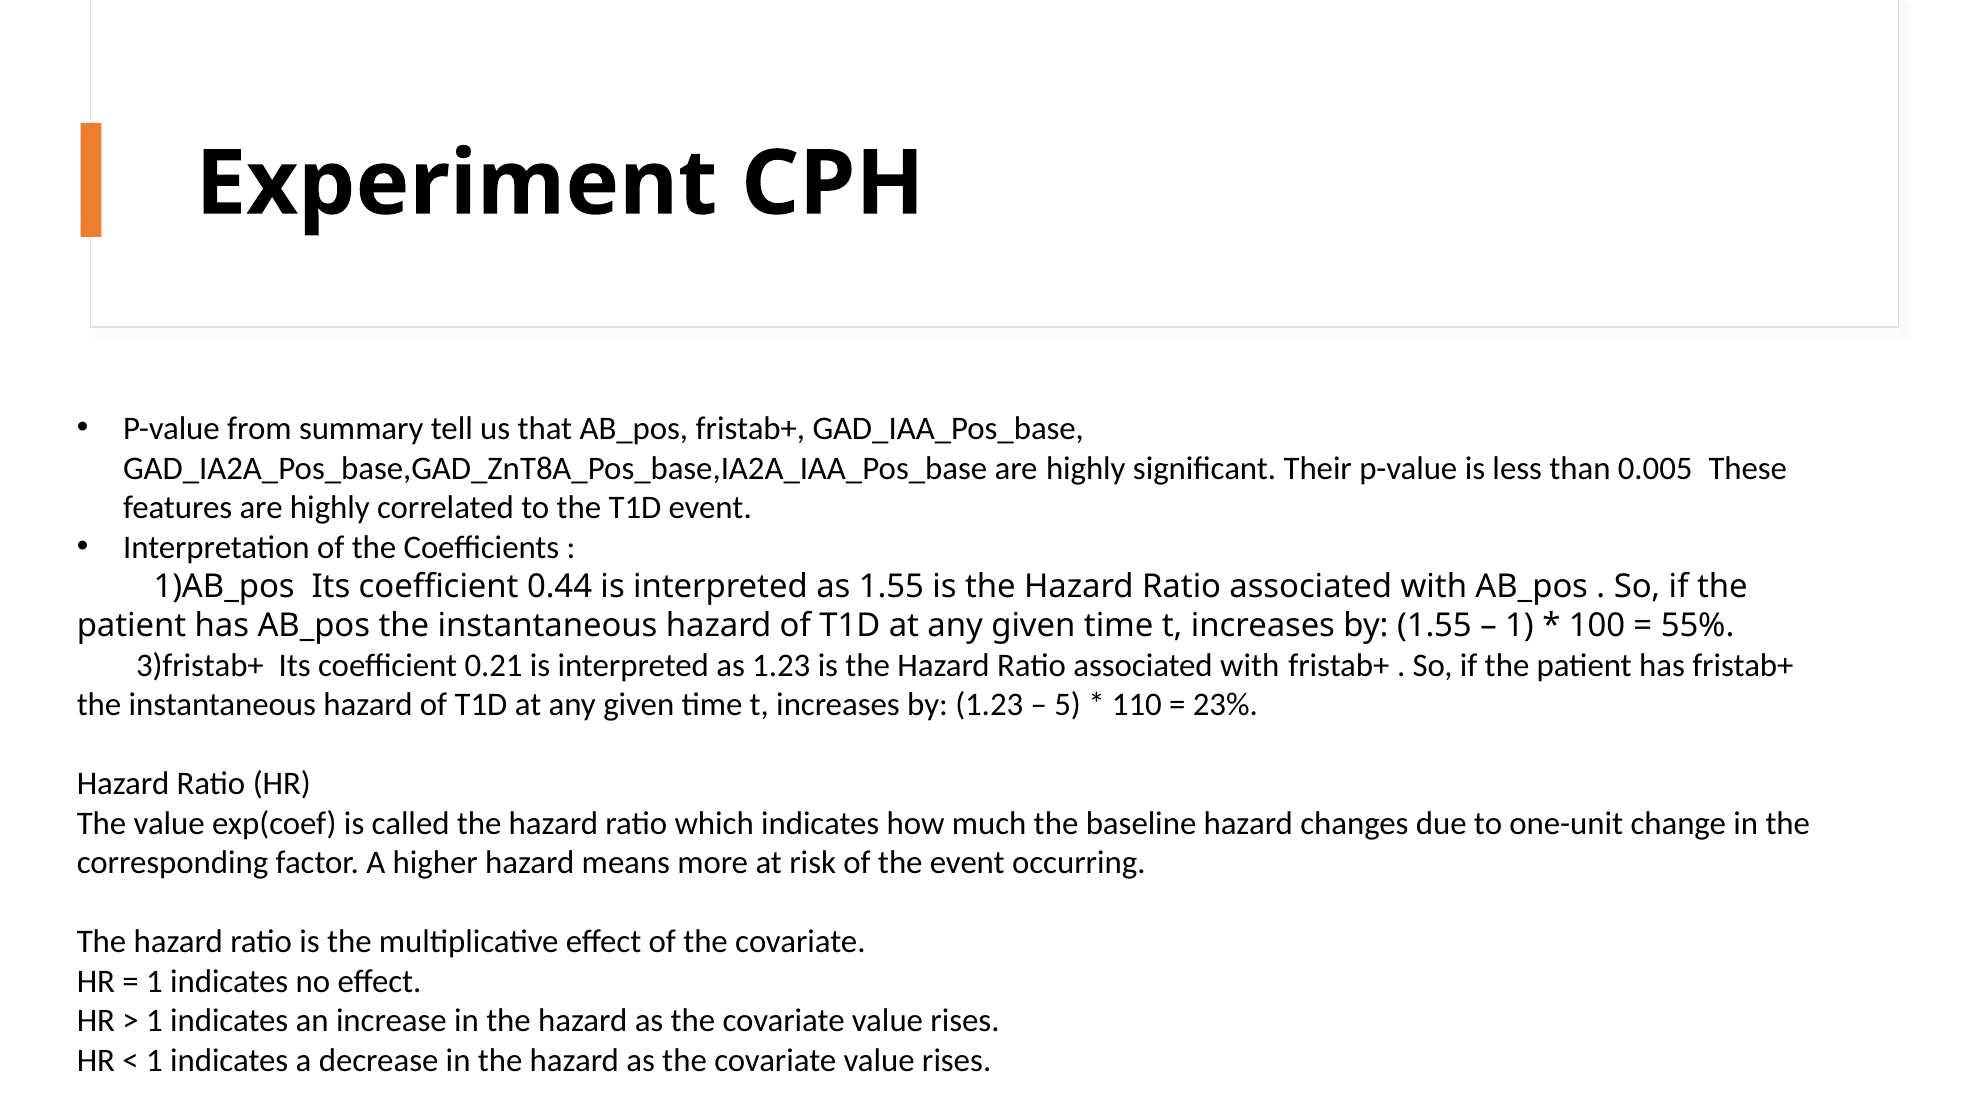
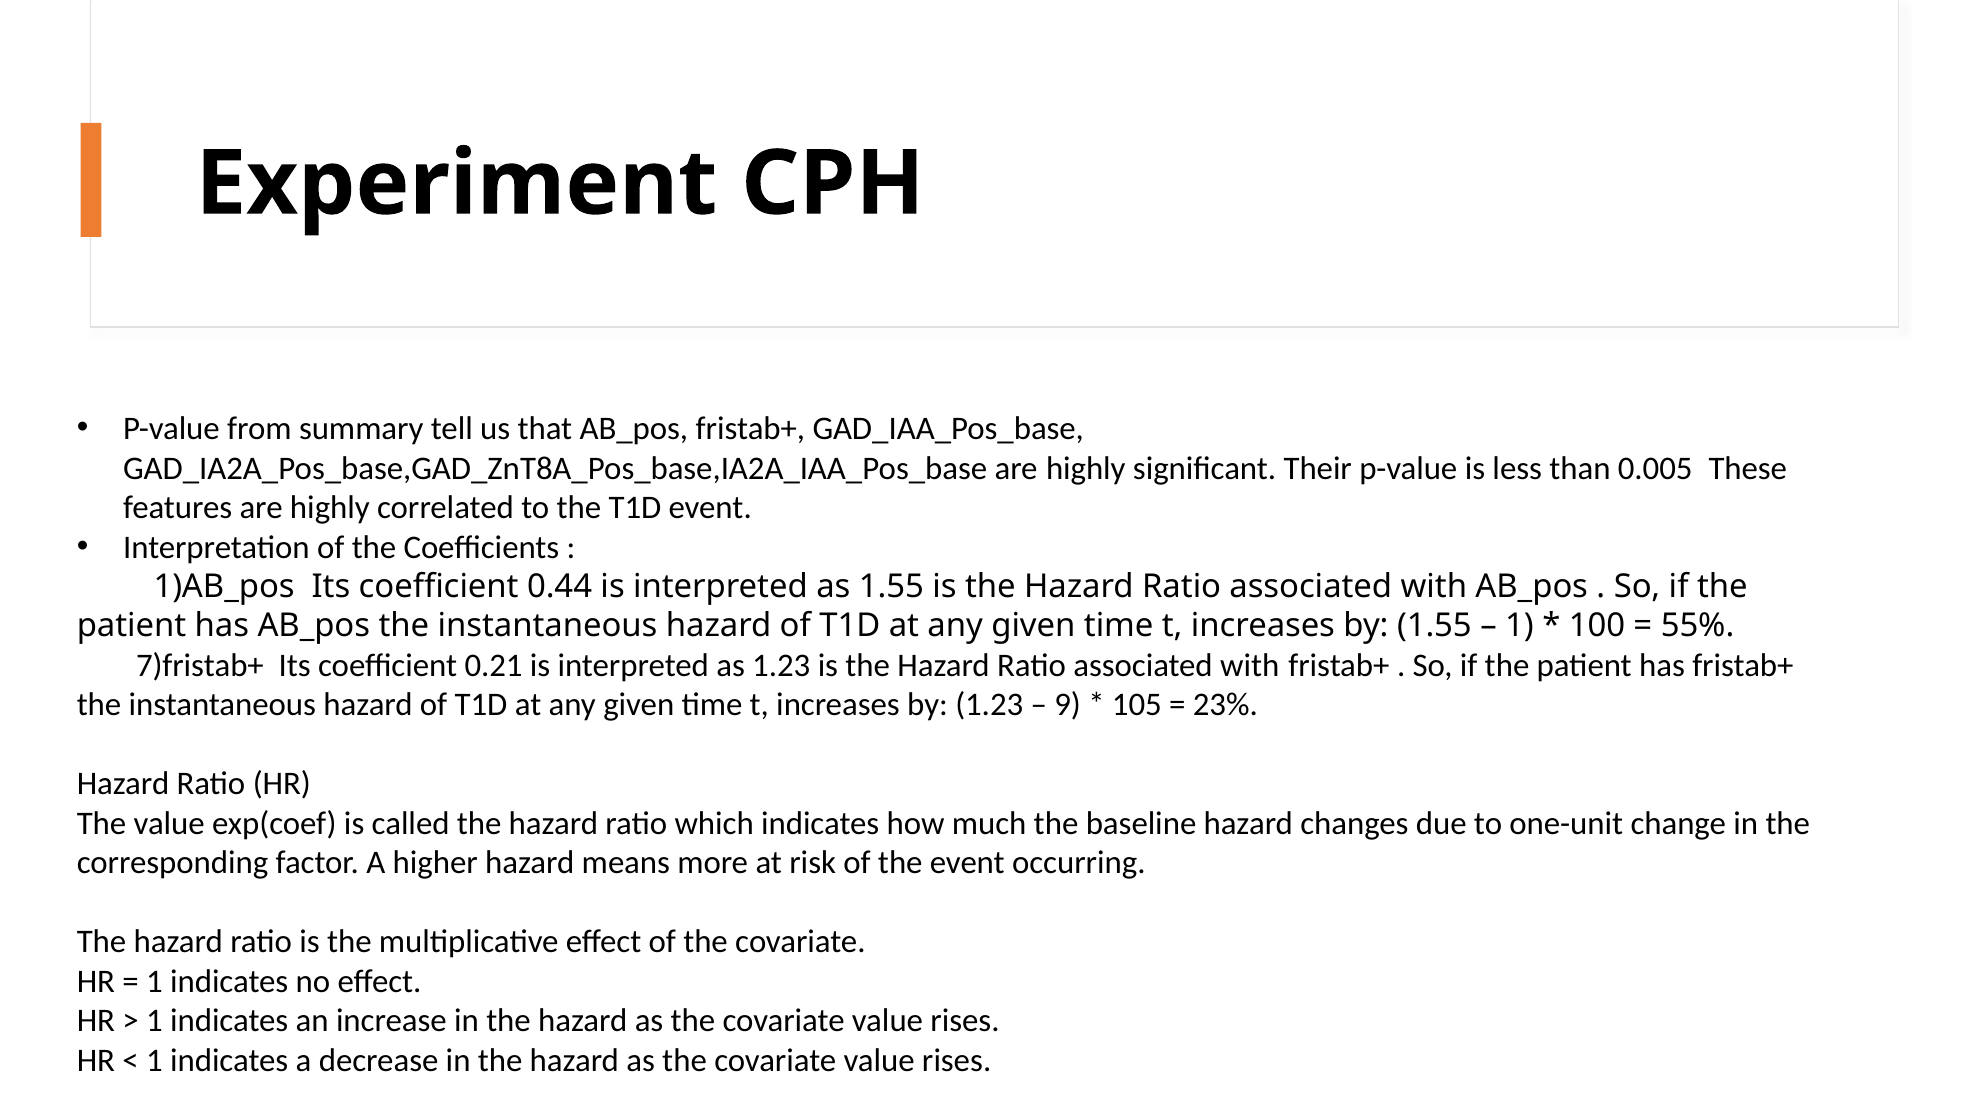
3)fristab+: 3)fristab+ -> 7)fristab+ (200, 665)
5: 5 -> 9 (1068, 705)
110: 110 -> 105 (1137, 705)
